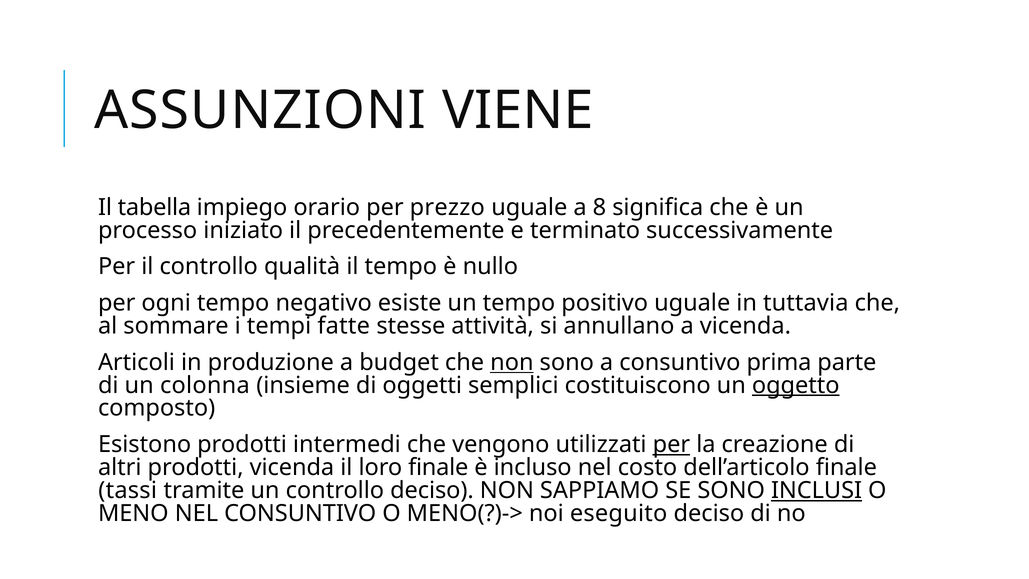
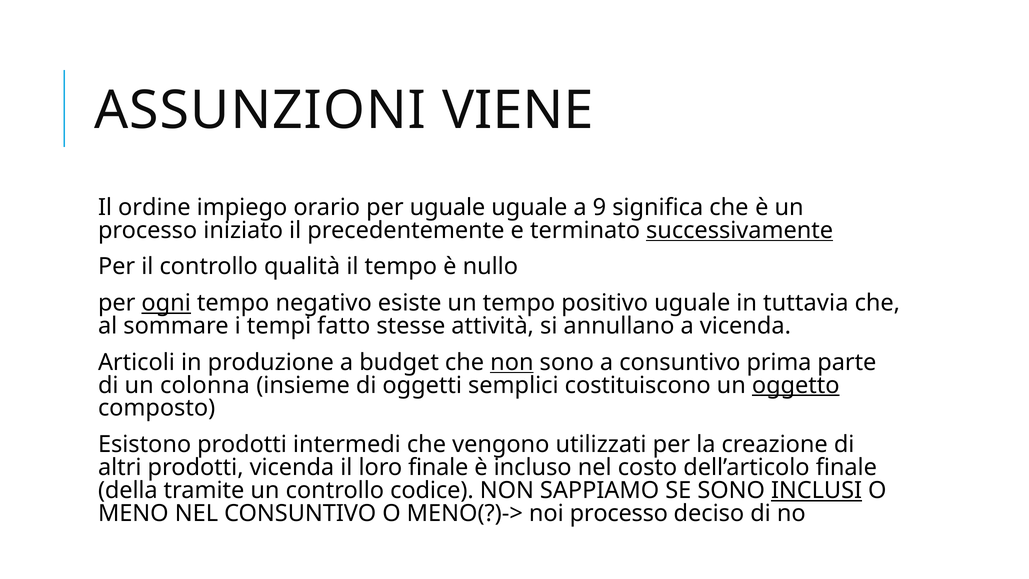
tabella: tabella -> ordine (154, 207)
per prezzo: prezzo -> uguale (447, 207)
8: 8 -> 9 (599, 207)
successivamente underline: none -> present (740, 230)
ogni underline: none -> present (166, 303)
fatte: fatte -> fatto (344, 326)
per underline: present -> none (671, 444)
tassi: tassi -> della (128, 490)
controllo deciso: deciso -> codice (432, 490)
noi eseguito: eseguito -> processo (619, 513)
